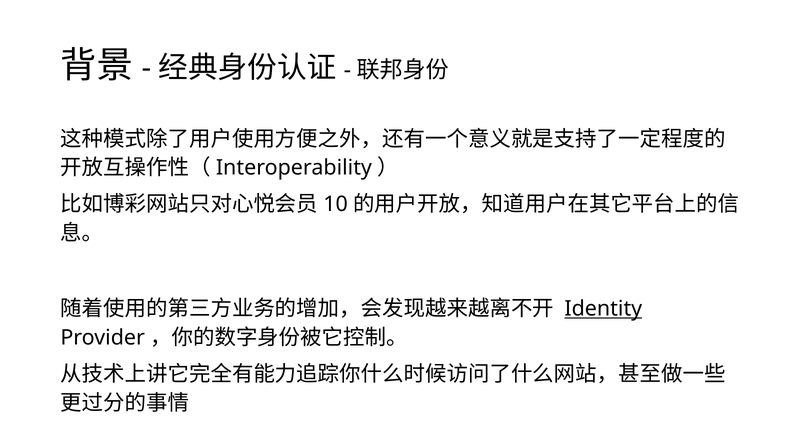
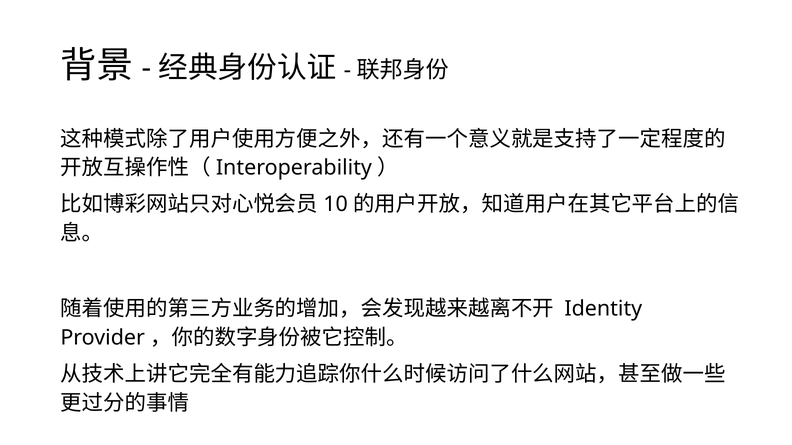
Identity underline: present -> none (603, 309)
